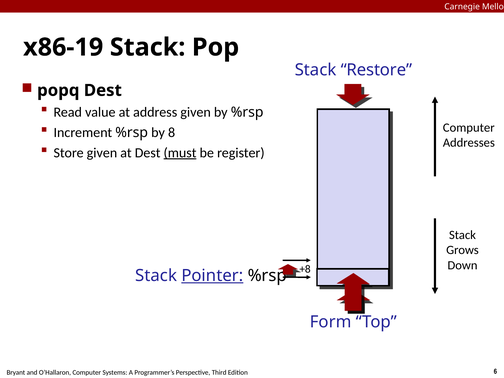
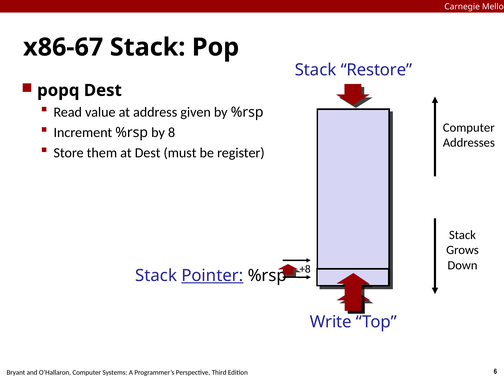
x86-19: x86-19 -> x86-67 (63, 47)
Store given: given -> them (102, 153)
must underline: present -> none (180, 153)
Form: Form -> Write (331, 322)
